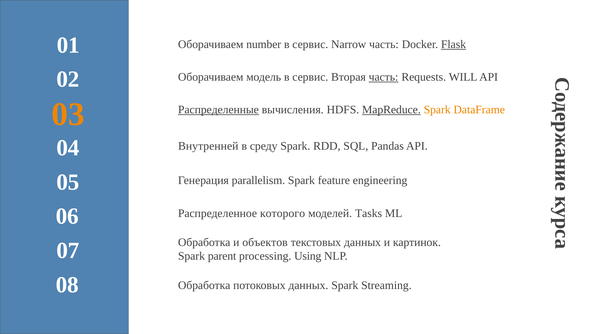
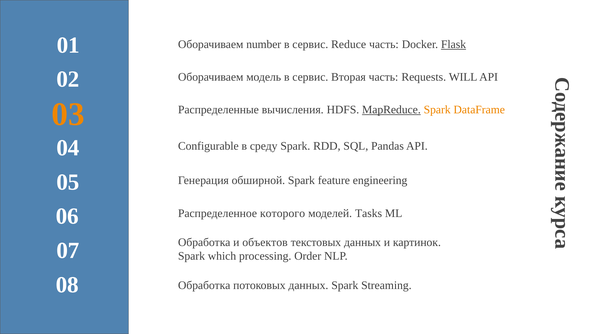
Narrow: Narrow -> Reduce (349, 45)
часть underline: present -> none (383, 77)
Распределенные underline: present -> none (218, 110)
Внутренней: Внутренней -> Configurable (208, 146)
parallelism: parallelism -> обширной (258, 181)
parent: parent -> which (222, 256)
Using: Using -> Order (308, 256)
